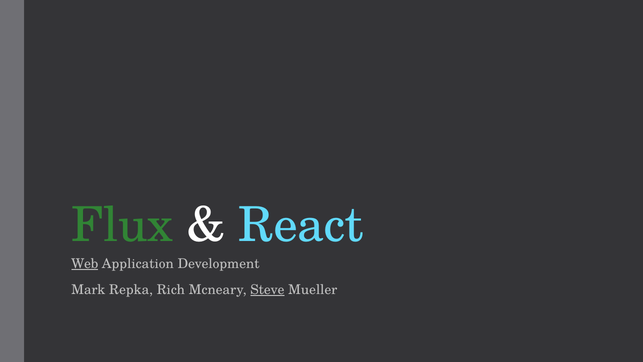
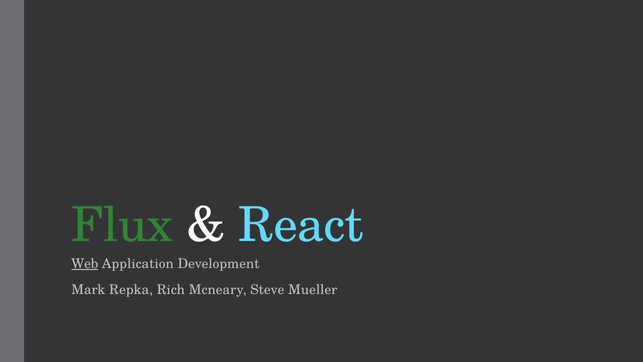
Steve underline: present -> none (267, 289)
